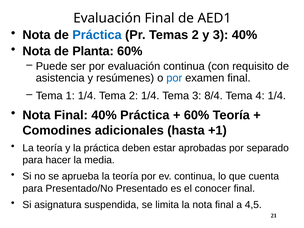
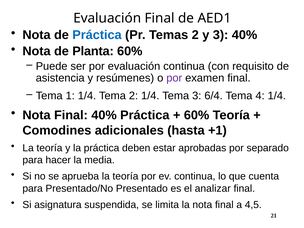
por colour: blue -> purple (174, 78)
8/4: 8/4 -> 6/4 (214, 96)
conocer: conocer -> analizar (213, 188)
